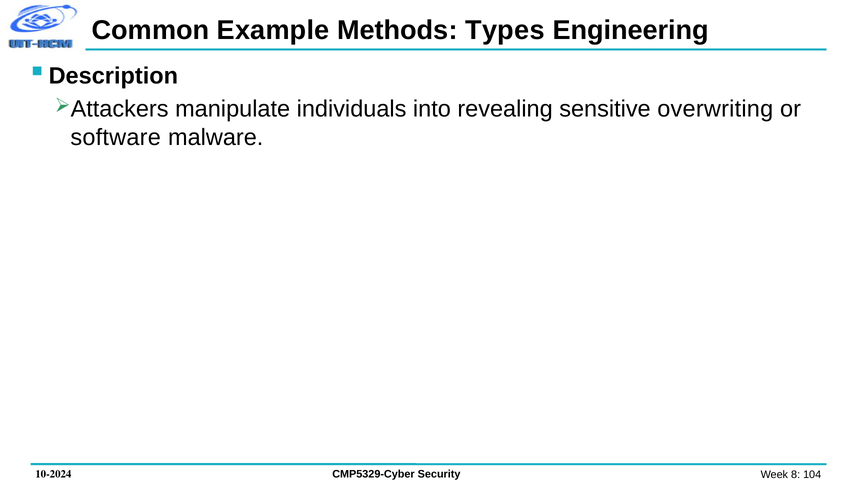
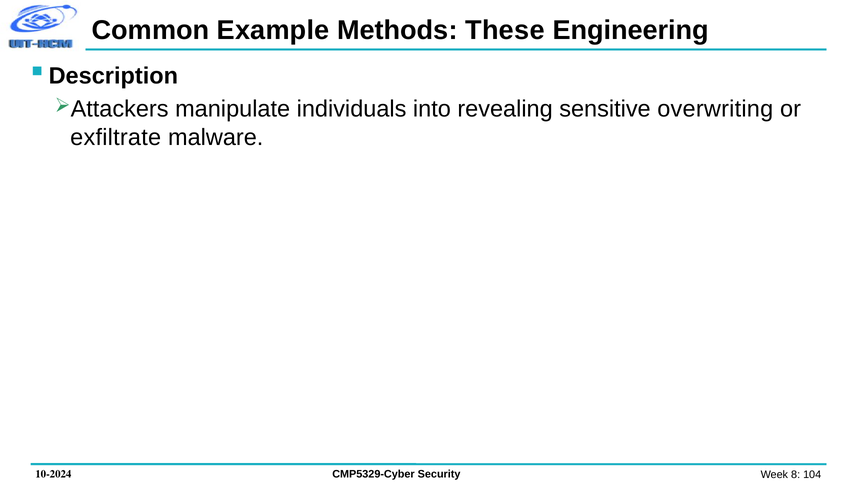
Types: Types -> These (505, 30)
software: software -> exfiltrate (116, 137)
